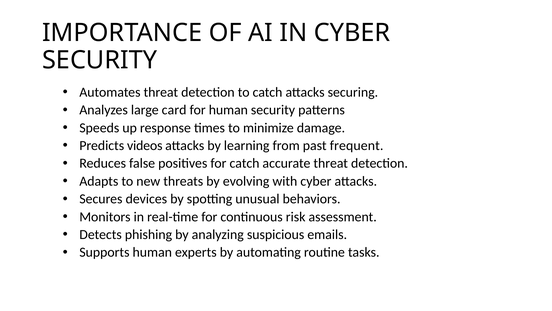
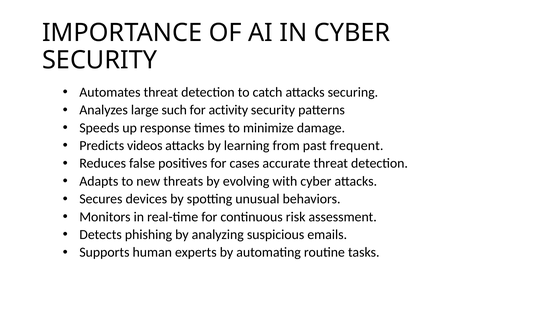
card: card -> such (174, 110)
for human: human -> activity (228, 110)
for catch: catch -> cases (244, 163)
